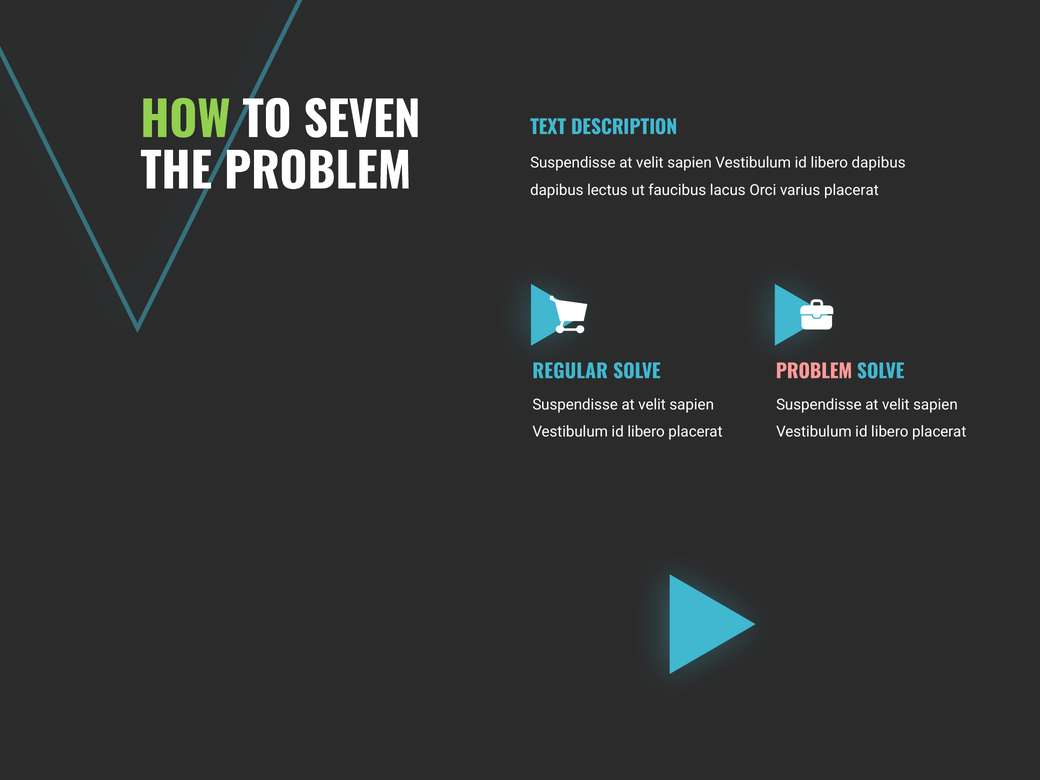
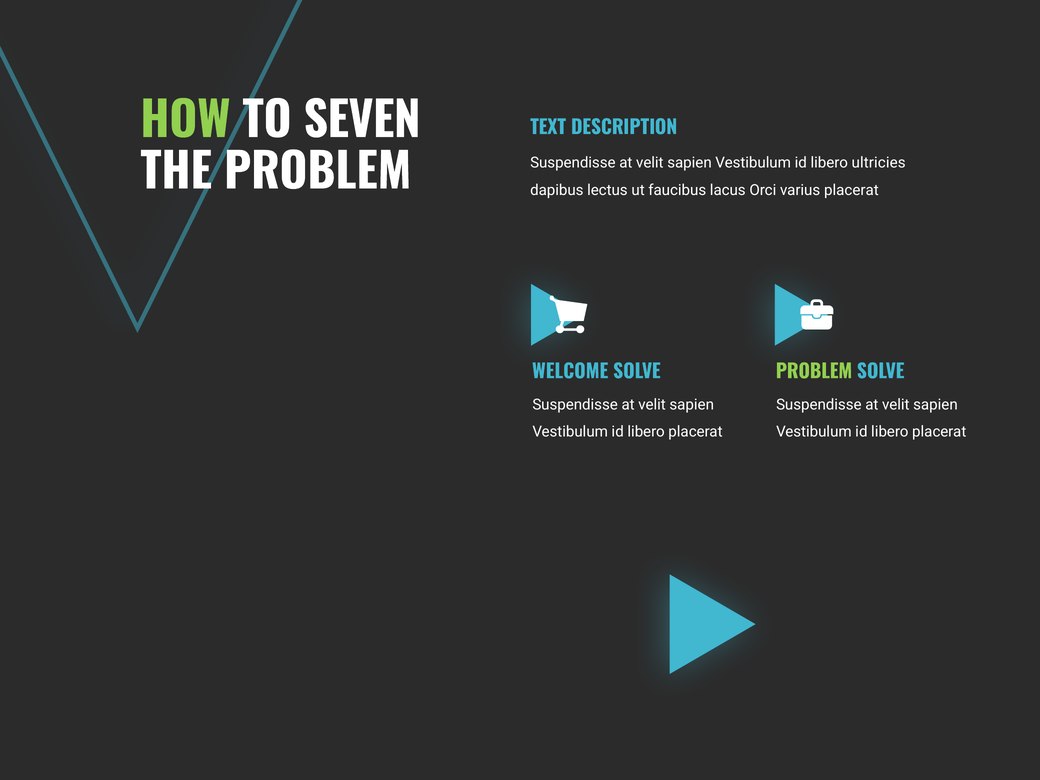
libero dapibus: dapibus -> ultricies (879, 163)
REGULAR: REGULAR -> WELCOME (570, 372)
PROBLEM colour: pink -> light green (814, 372)
